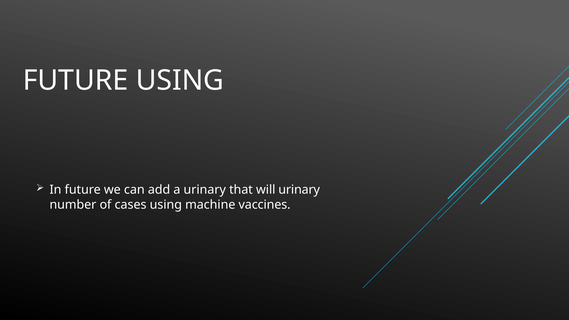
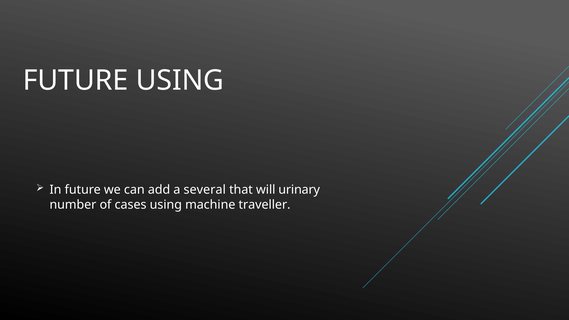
a urinary: urinary -> several (205, 190)
vaccines: vaccines -> traveller (265, 205)
